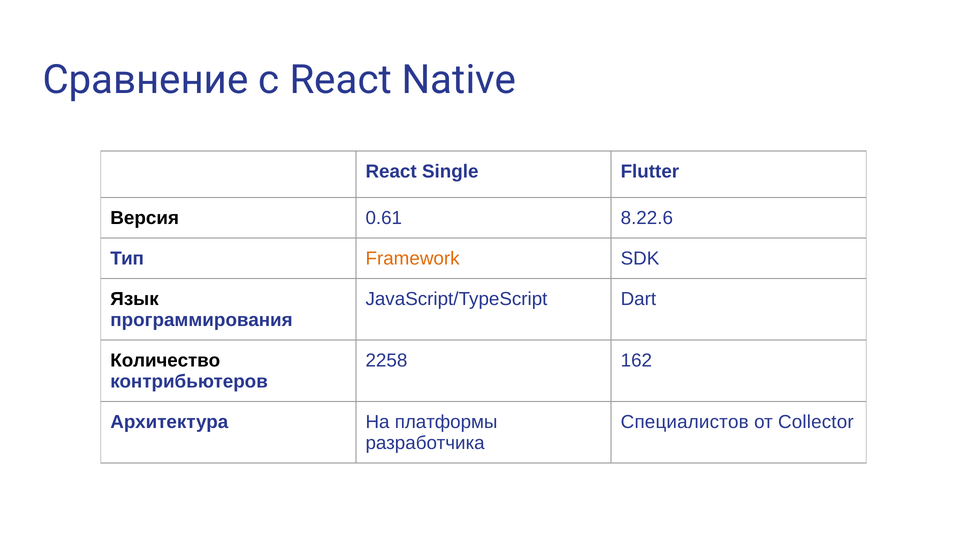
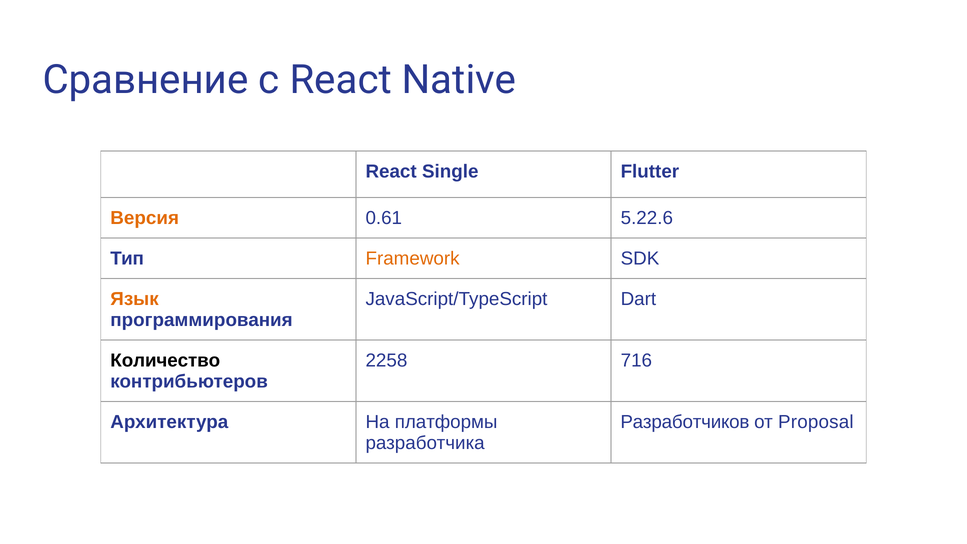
Версия colour: black -> orange (145, 218)
8.22.6: 8.22.6 -> 5.22.6 (647, 218)
Язык colour: black -> orange (135, 299)
162: 162 -> 716 (636, 360)
Специалистов: Специалистов -> Разработчиков (685, 422)
Collector: Collector -> Proposal (816, 422)
